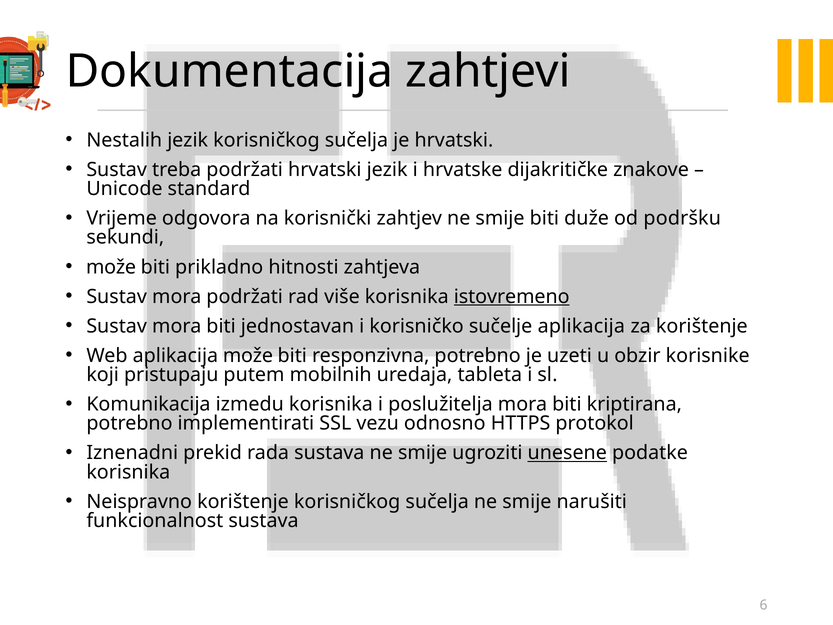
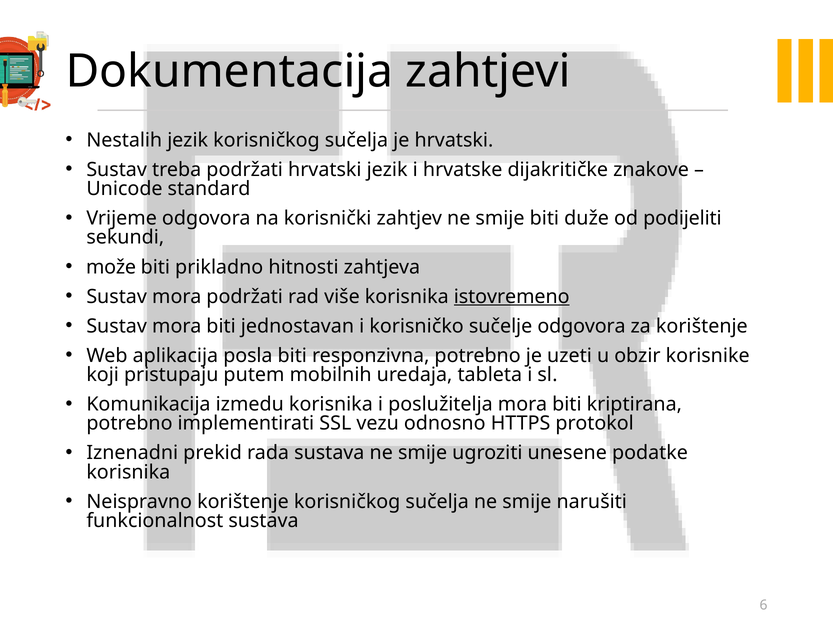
podršku: podršku -> podijeliti (682, 218)
sučelje aplikacija: aplikacija -> odgovora (582, 326)
aplikacija može: može -> posla (248, 355)
unesene underline: present -> none (567, 453)
